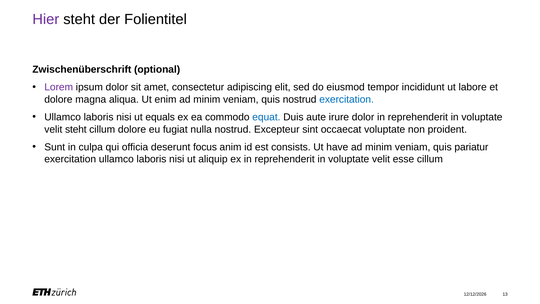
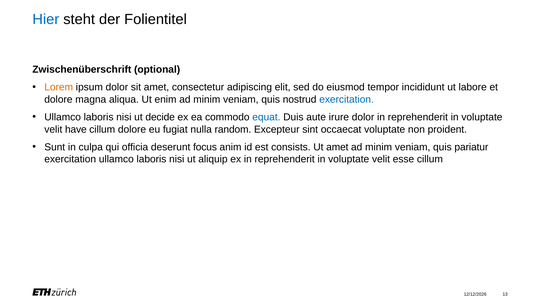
Hier colour: purple -> blue (46, 19)
Lorem colour: purple -> orange (59, 87)
equals: equals -> decide (160, 117)
velit steht: steht -> have (76, 129)
nulla nostrud: nostrud -> random (233, 129)
Ut have: have -> amet (337, 147)
